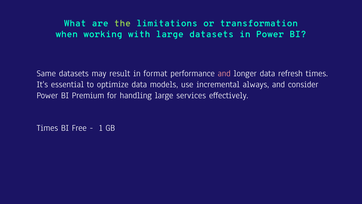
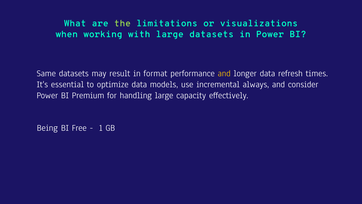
transformation: transformation -> visualizations (259, 23)
and colour: pink -> yellow (224, 73)
services: services -> capacity (191, 95)
Times: Times -> Being (47, 128)
